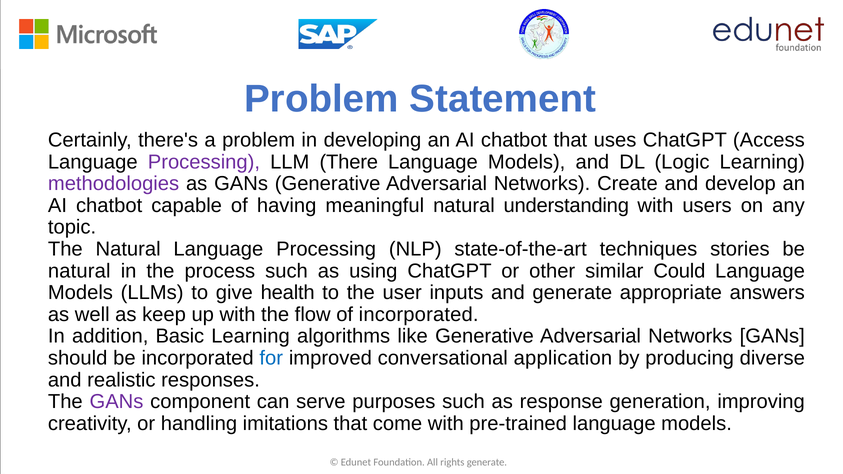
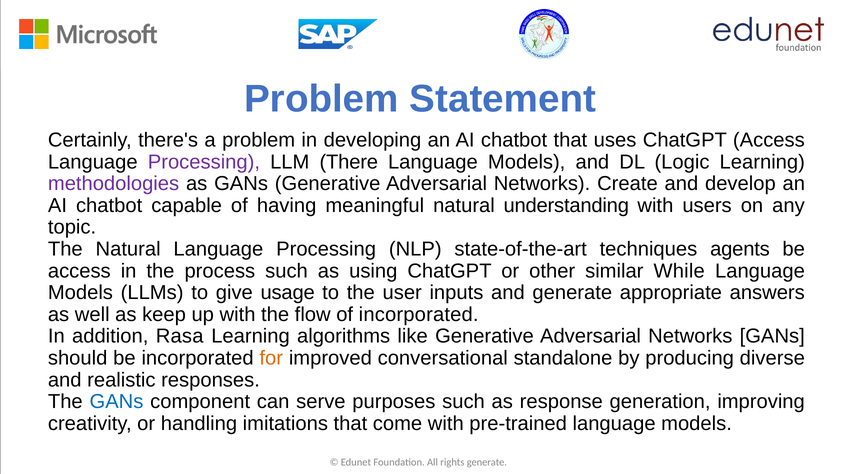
stories: stories -> agents (740, 249)
natural: natural -> access (79, 271)
Could: Could -> While (679, 271)
health: health -> usage (288, 293)
Basic: Basic -> Rasa (180, 336)
for colour: blue -> orange (271, 358)
application: application -> standalone (563, 358)
GANs colour: purple -> blue (116, 402)
